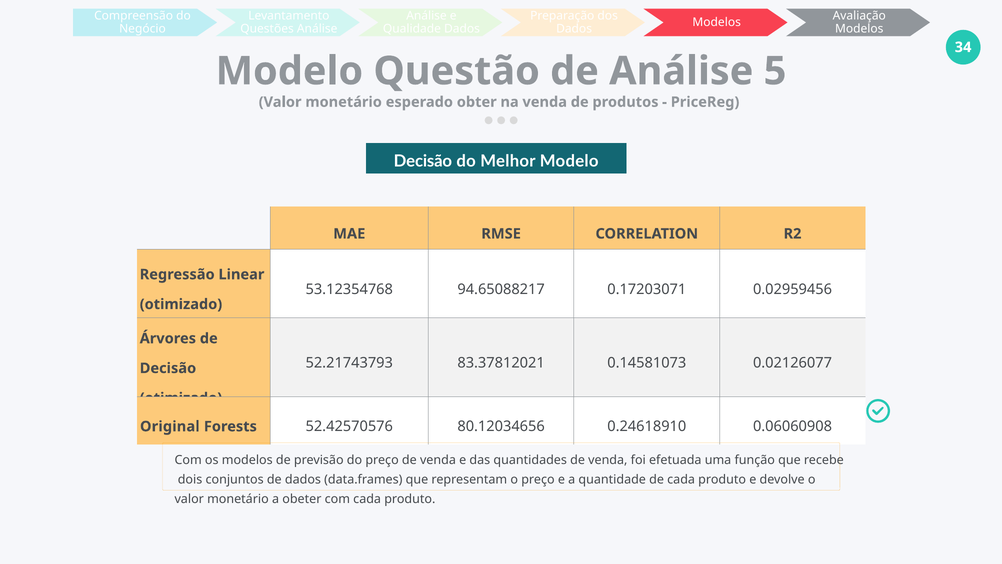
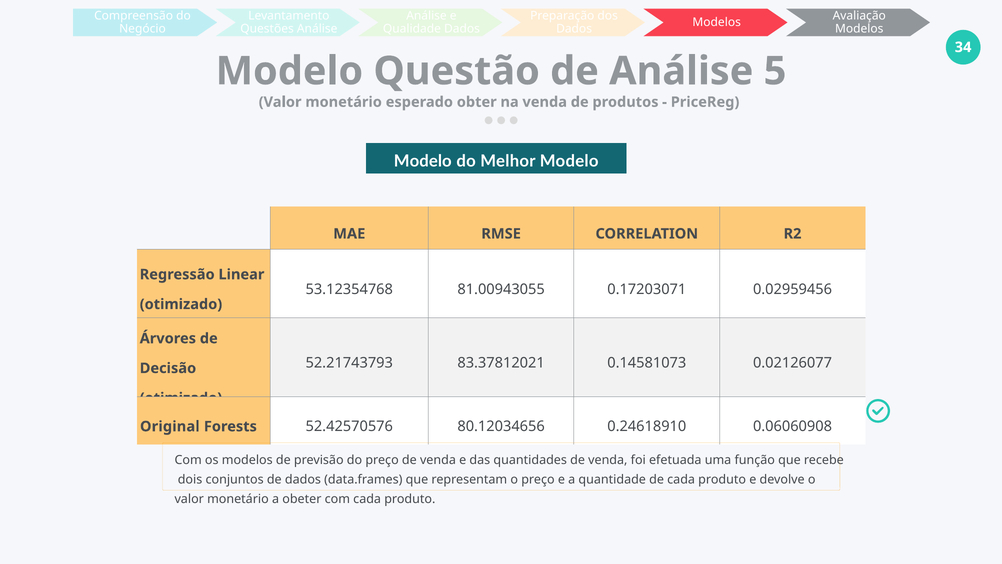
Decisão: Decisão -> Modelo (423, 161)
94.65088217: 94.65088217 -> 81.00943055 (501, 289)
